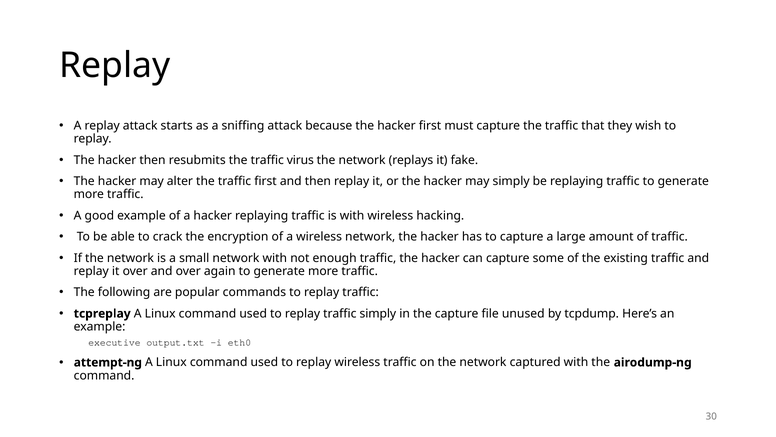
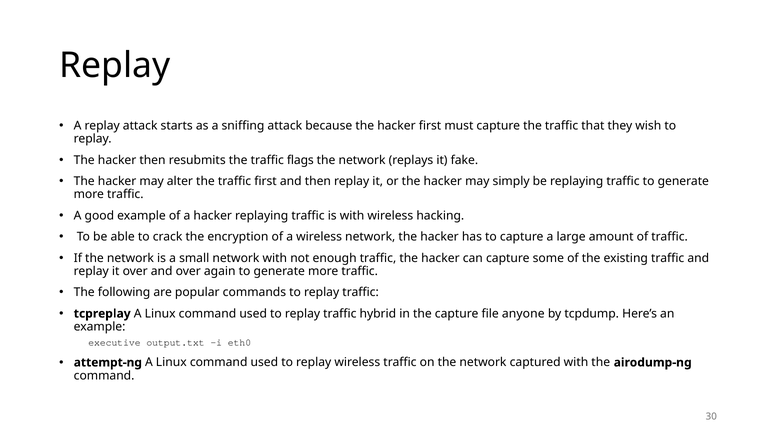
virus: virus -> flags (300, 160)
traffic simply: simply -> hybrid (378, 313)
unused: unused -> anyone (523, 313)
